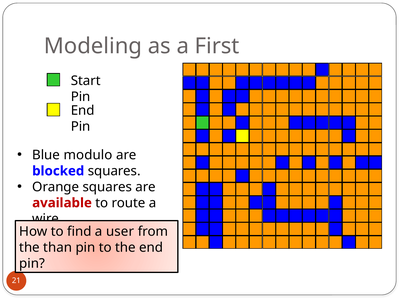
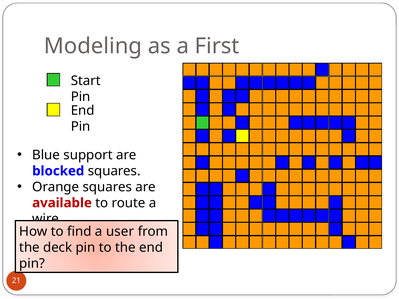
modulo: modulo -> support (88, 155)
than: than -> deck (58, 248)
